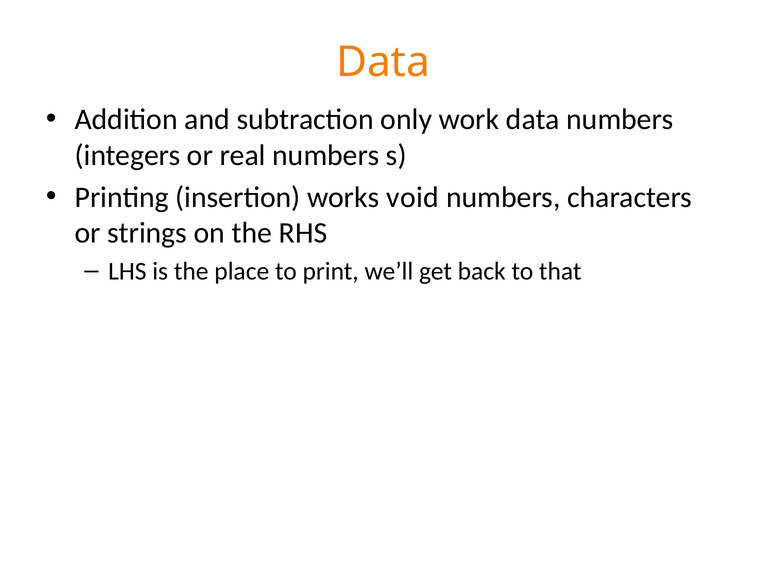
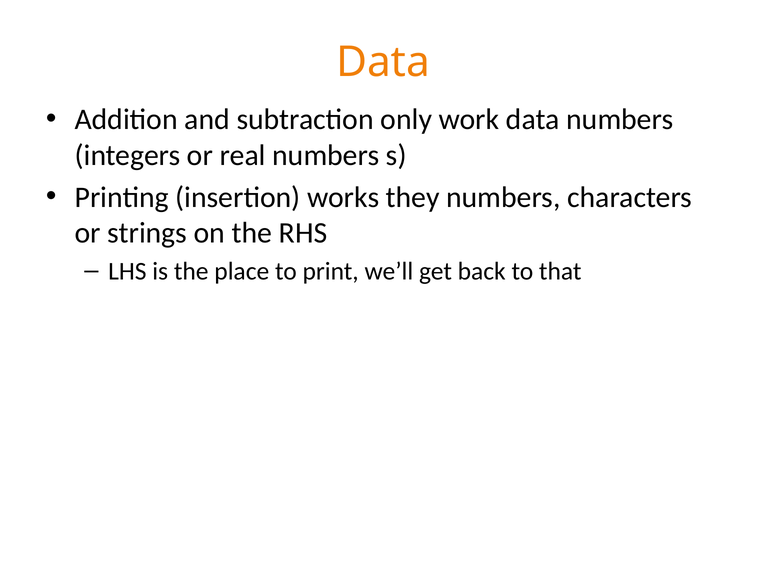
void: void -> they (413, 197)
